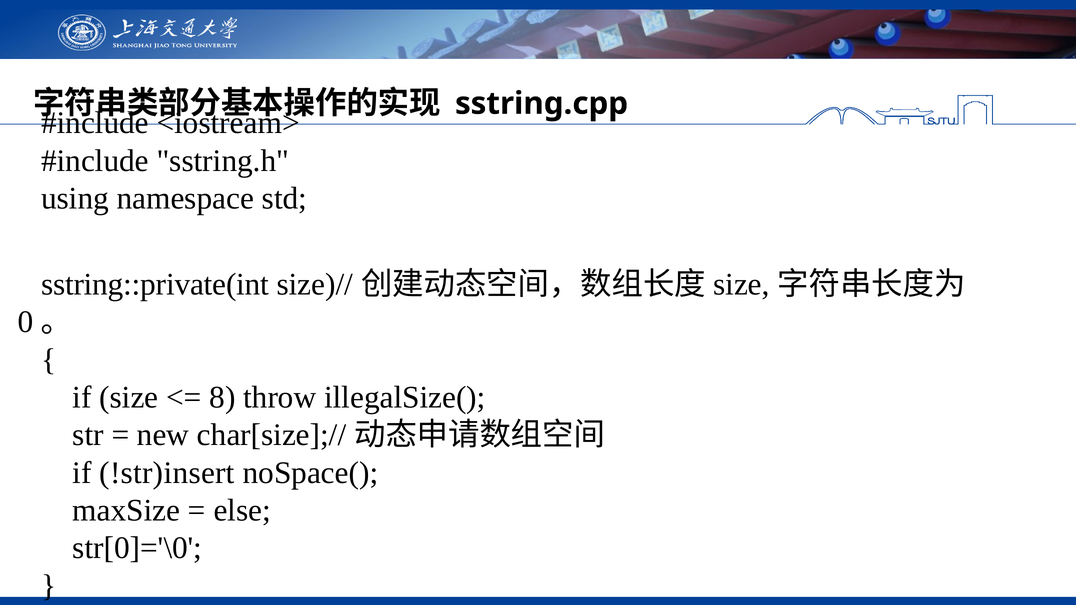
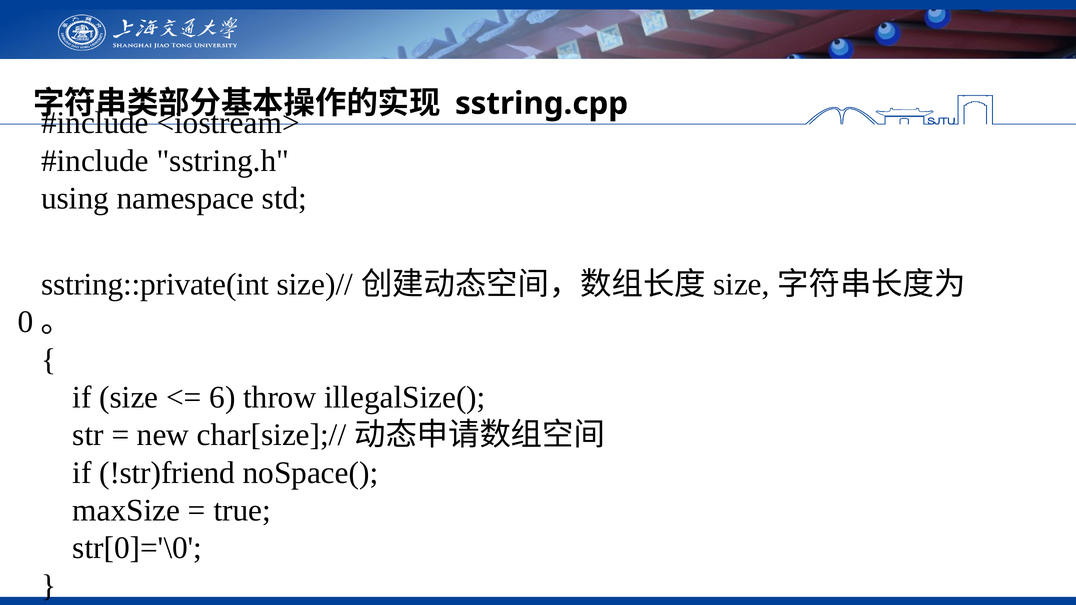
8: 8 -> 6 (222, 398)
!str)insert: !str)insert -> !str)friend (167, 473)
else: else -> true (242, 511)
